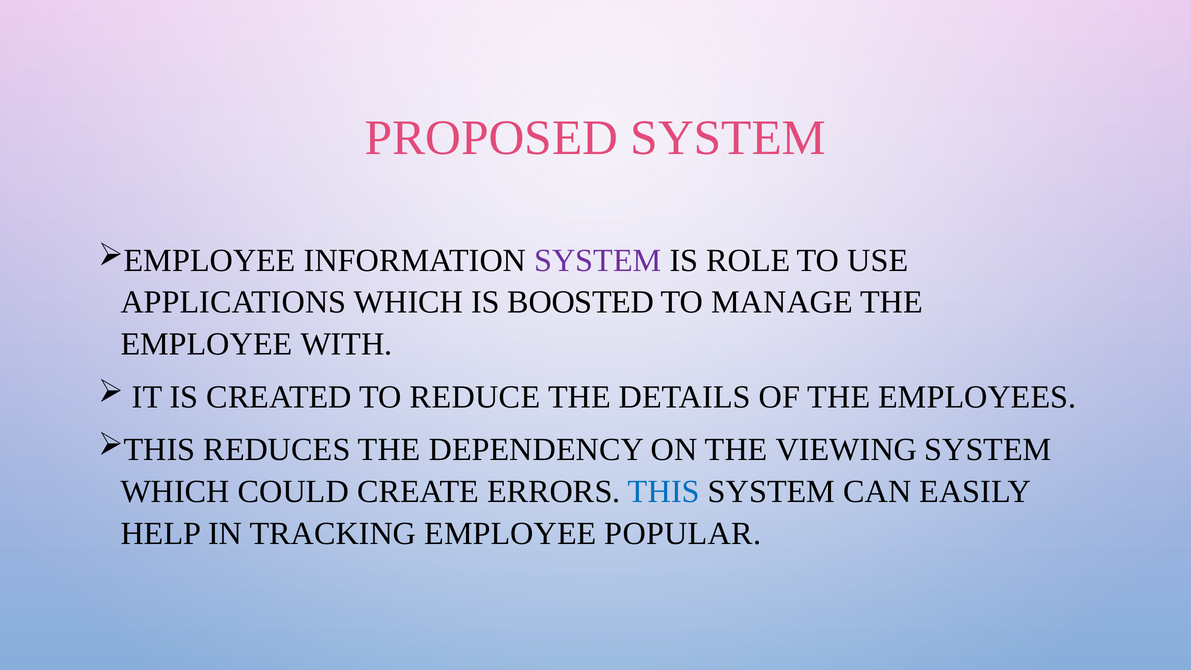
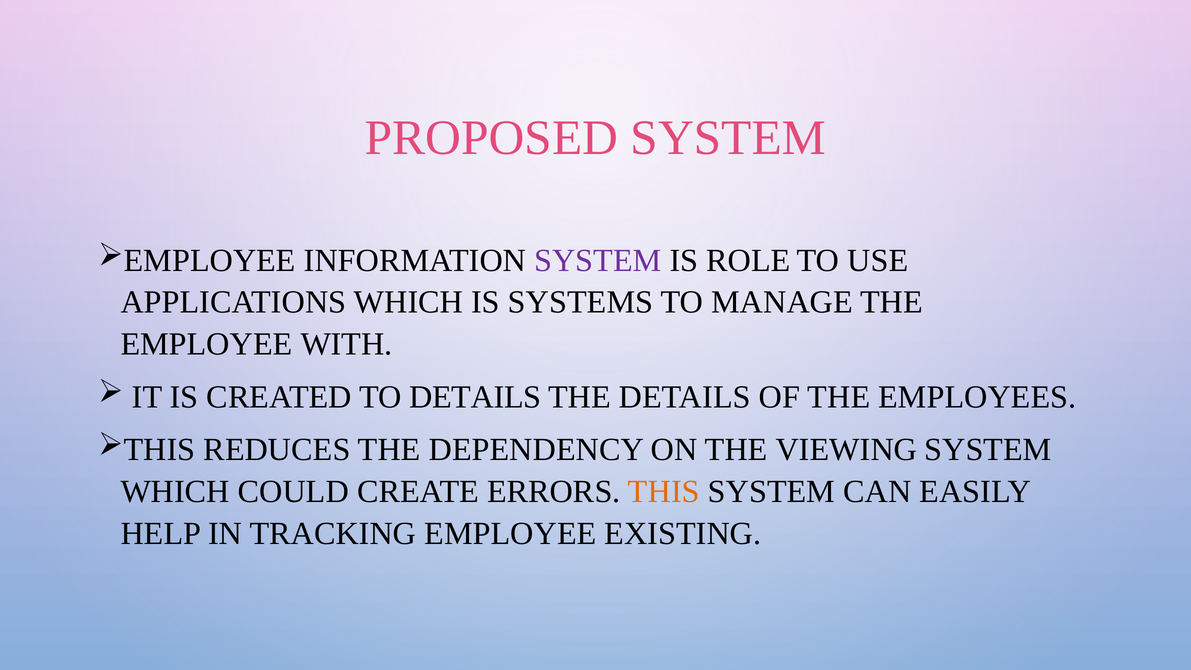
BOOSTED: BOOSTED -> SYSTEMS (581, 302)
TO REDUCE: REDUCE -> DETAILS (475, 397)
THIS colour: blue -> orange (664, 492)
POPULAR: POPULAR -> EXISTING (683, 533)
